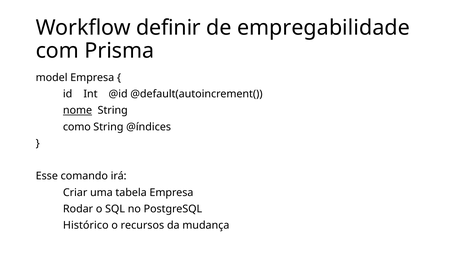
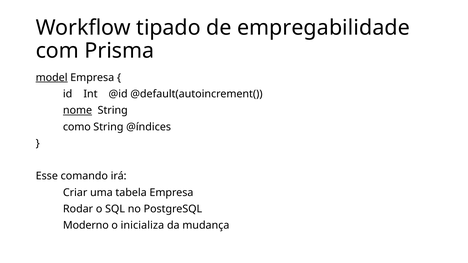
definir: definir -> tipado (169, 28)
model underline: none -> present (52, 78)
Histórico: Histórico -> Moderno (86, 226)
recursos: recursos -> inicializa (142, 226)
